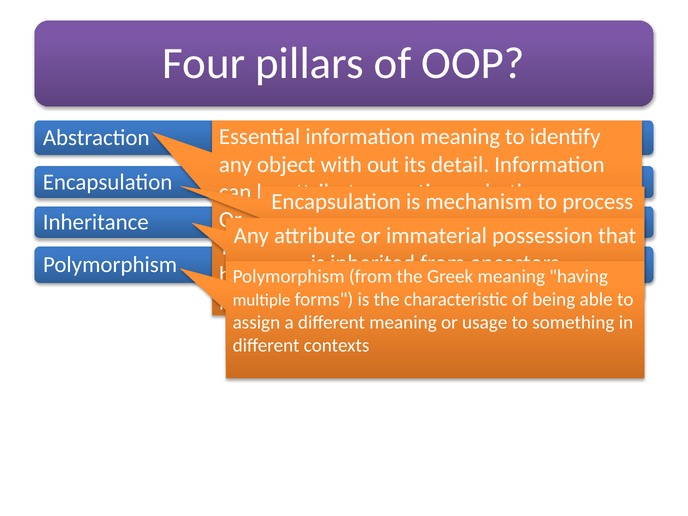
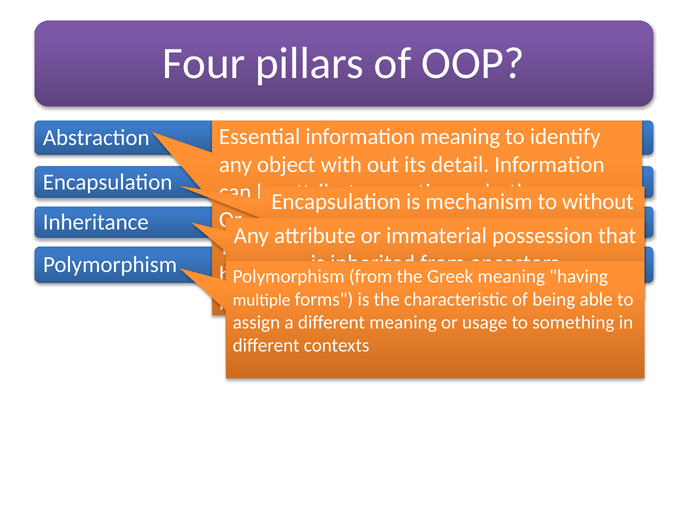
to process: process -> without (598, 201)
